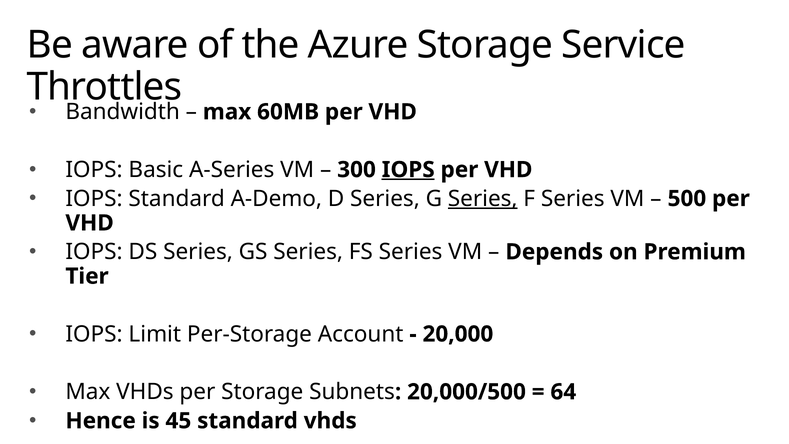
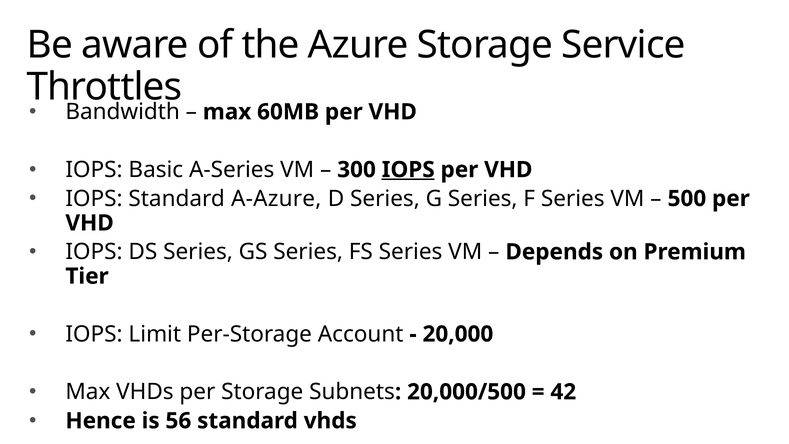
A-Demo: A-Demo -> A-Azure (276, 198)
Series underline: present -> none (483, 198)
64: 64 -> 42 (563, 392)
45: 45 -> 56 (178, 421)
